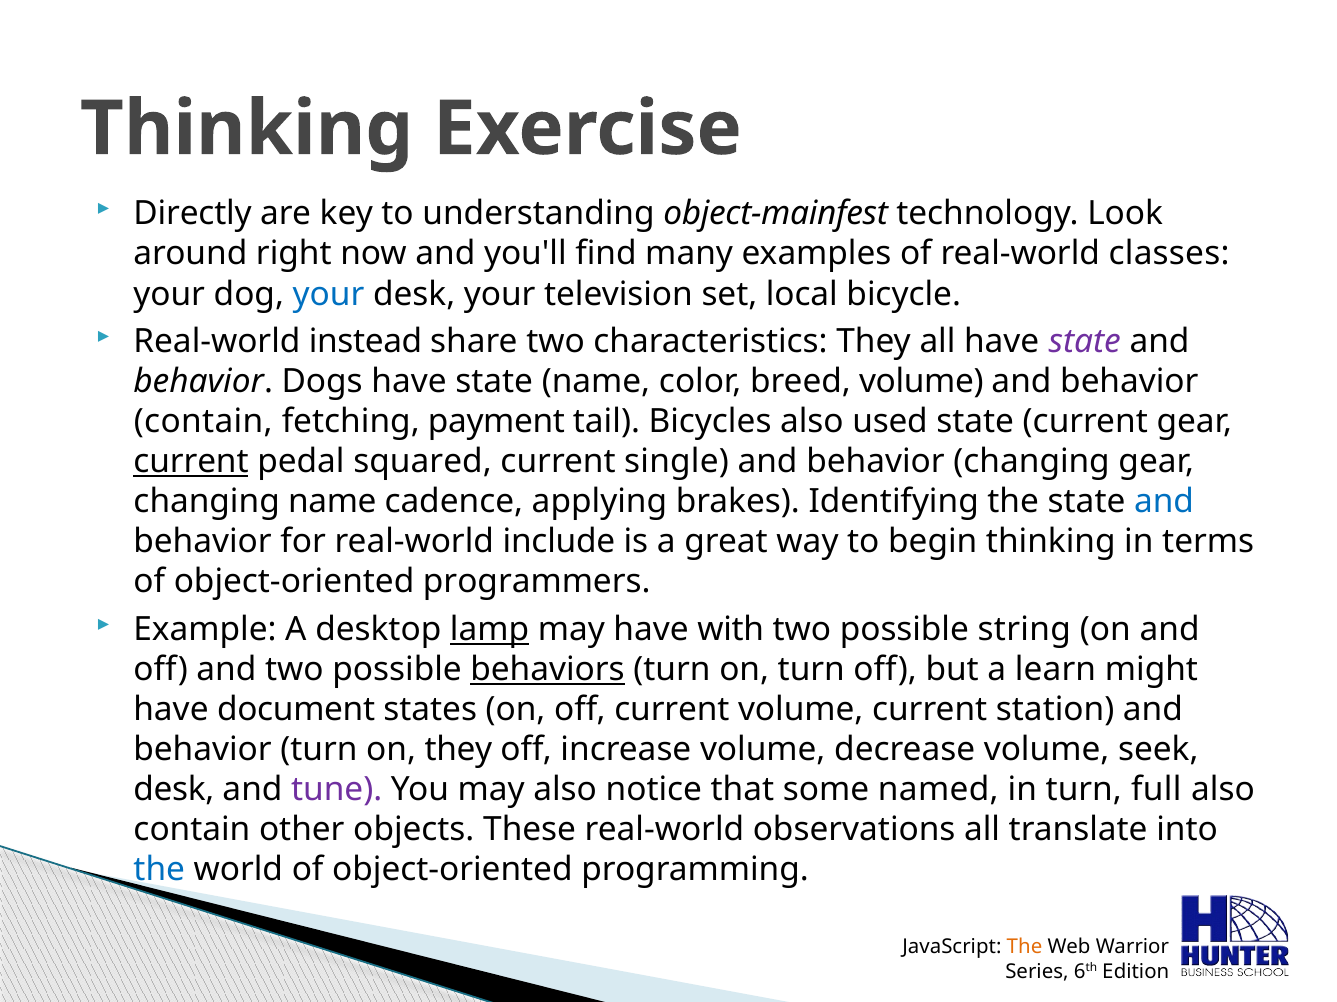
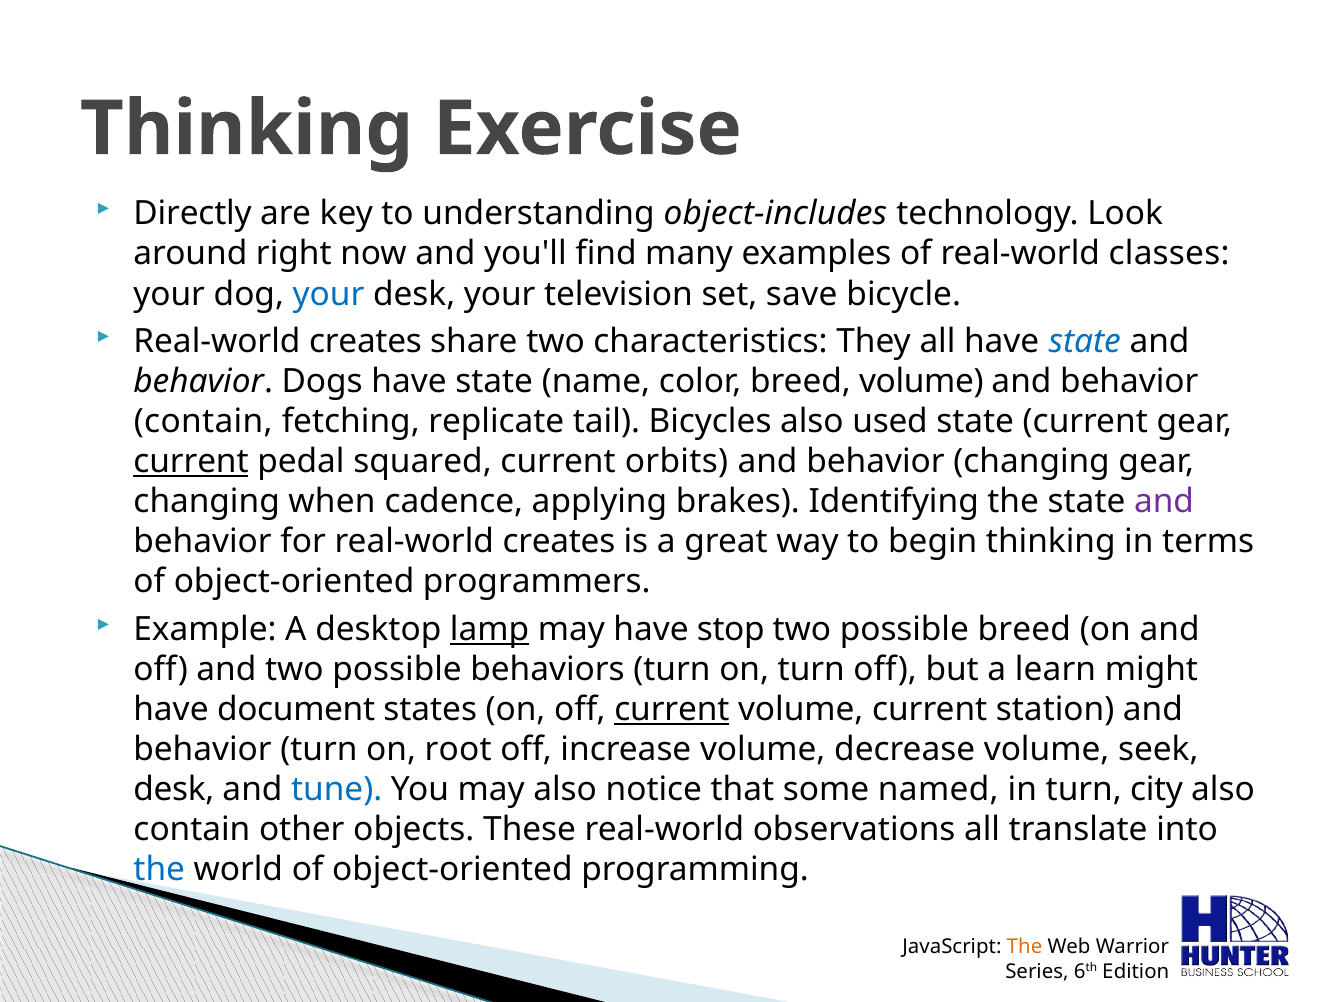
object-mainfest: object-mainfest -> object-includes (775, 214)
local: local -> save (802, 294)
instead: instead -> creates (366, 342)
state colour: purple -> blue (1085, 342)
payment: payment -> replicate (496, 422)
single: single -> orbits (676, 462)
changing name: name -> when (332, 502)
and colour: blue -> purple (1164, 502)
for real-world include: include -> creates (559, 542)
with: with -> stop (731, 630)
possible string: string -> breed (1024, 630)
behaviors underline: present -> none (548, 670)
current underline: none -> present (672, 710)
on they: they -> root (458, 750)
tune colour: purple -> blue (337, 790)
full: full -> city (1157, 790)
